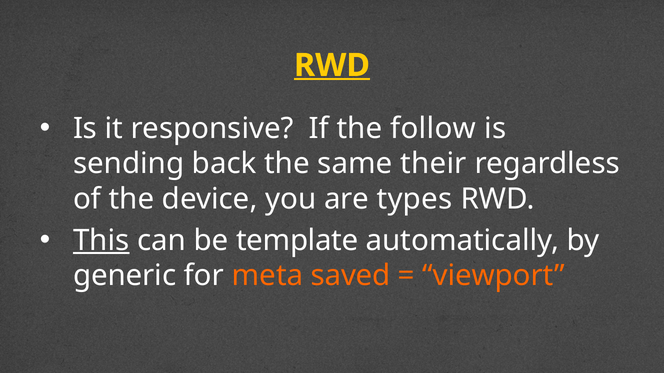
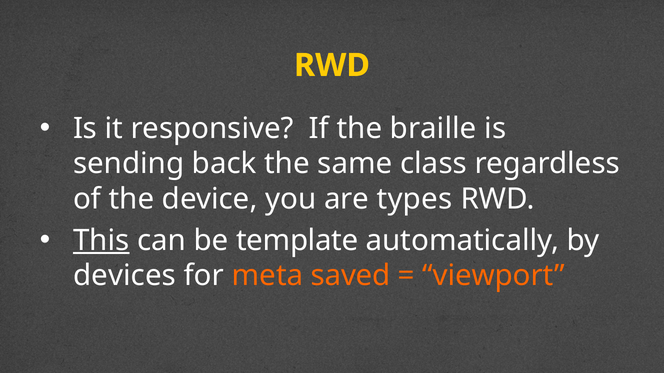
RWD underline: present -> none (332, 65)
follow: follow -> braille (433, 129)
their: their -> class (433, 164)
generic: generic -> devices (125, 276)
